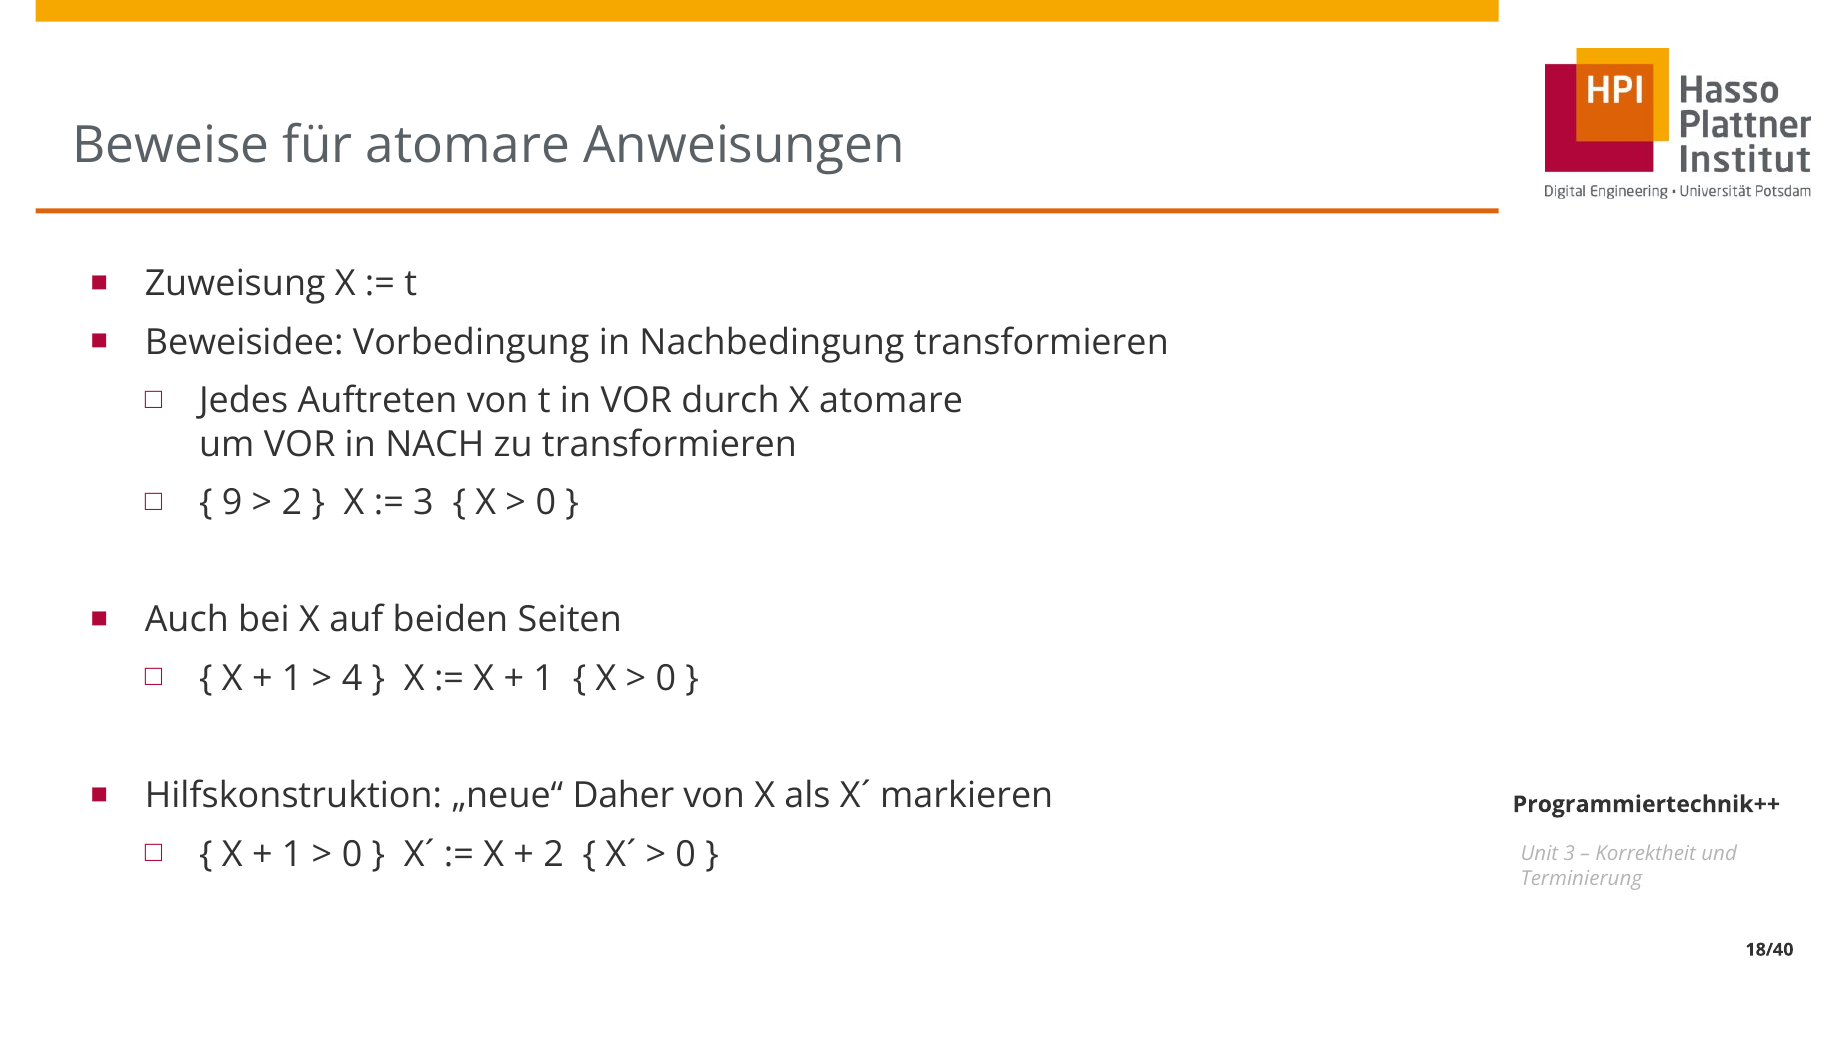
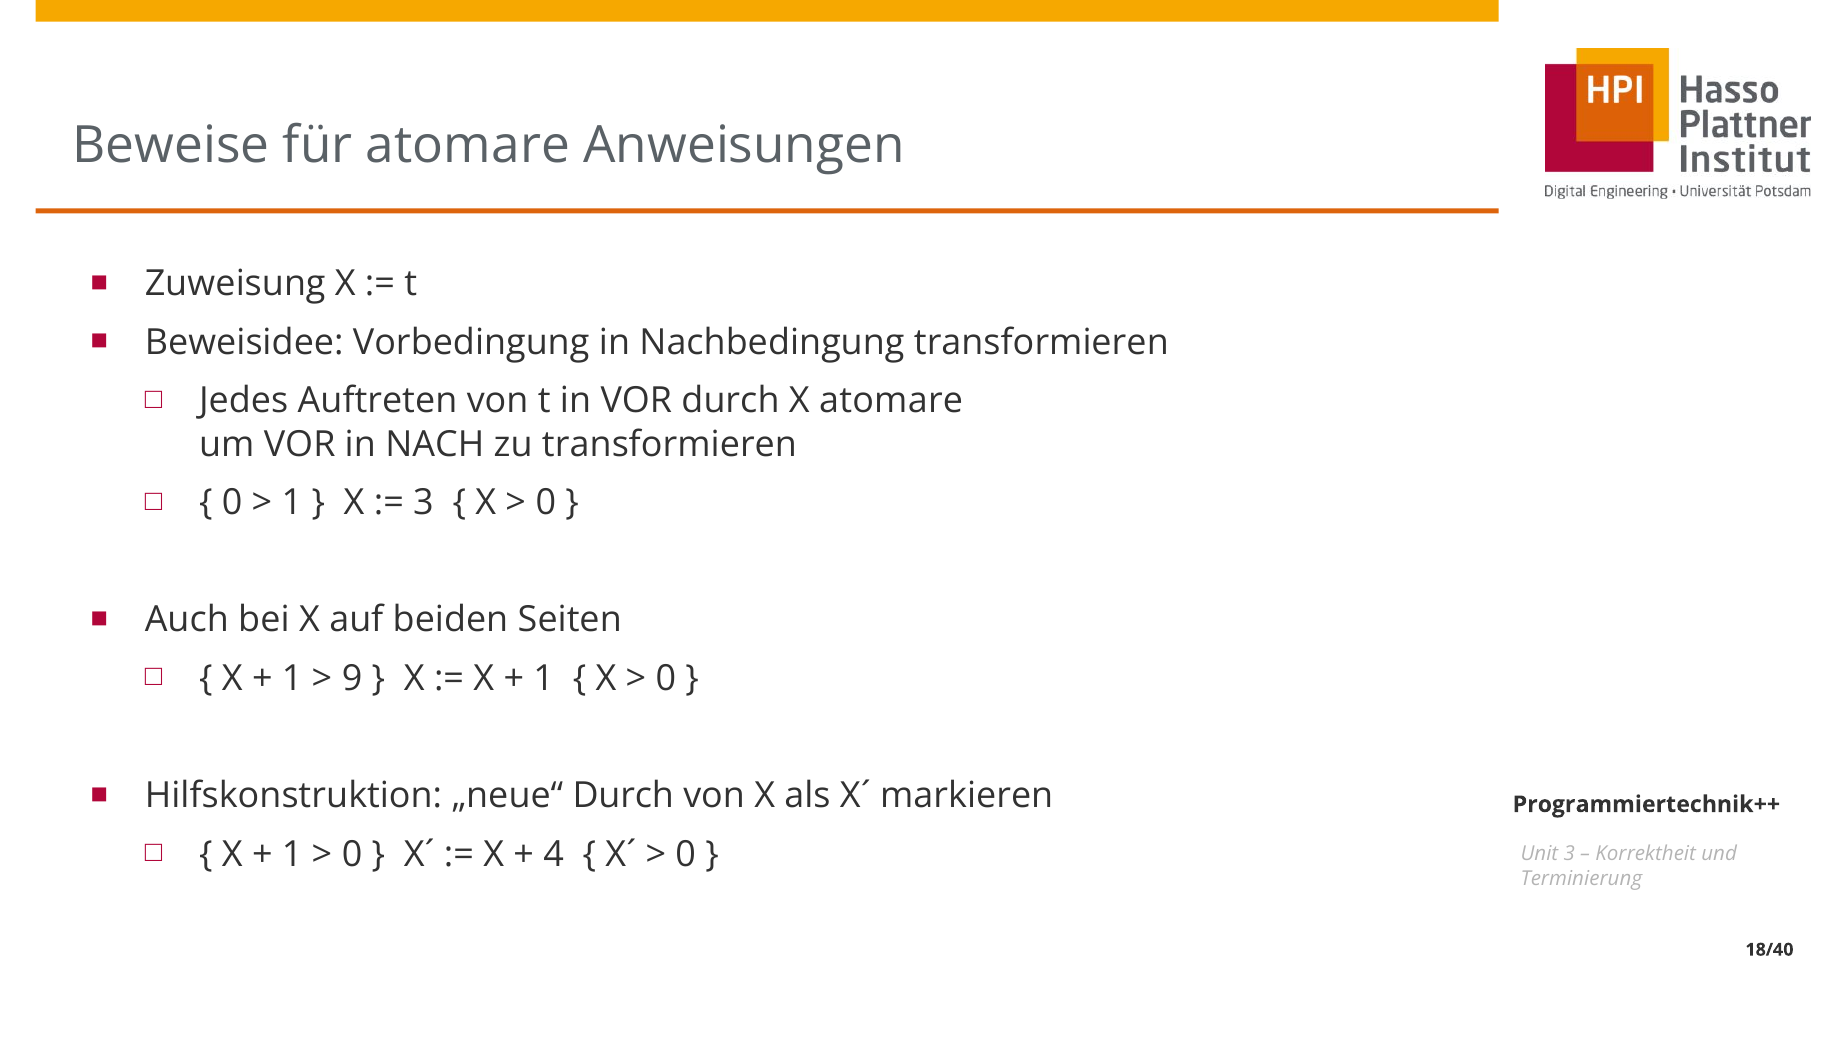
9: 9 -> 0 (232, 503)
2: 2 -> 1 (292, 503)
4: 4 -> 9 (352, 678)
„neue“ Daher: Daher -> Durch (623, 795)
2: 2 -> 4 (554, 854)
